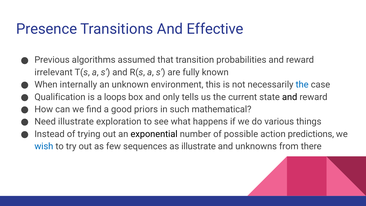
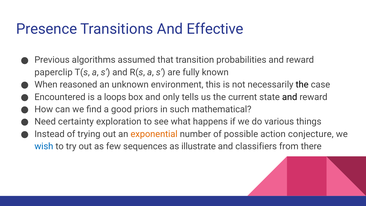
irrelevant: irrelevant -> paperclip (54, 72)
internally: internally -> reasoned (78, 85)
the colour: blue -> black (302, 85)
Qualification: Qualification -> Encountered (60, 97)
Need illustrate: illustrate -> certainty (76, 122)
exponential colour: black -> orange (154, 134)
predictions: predictions -> conjecture (311, 134)
unknowns: unknowns -> classifiers (256, 146)
